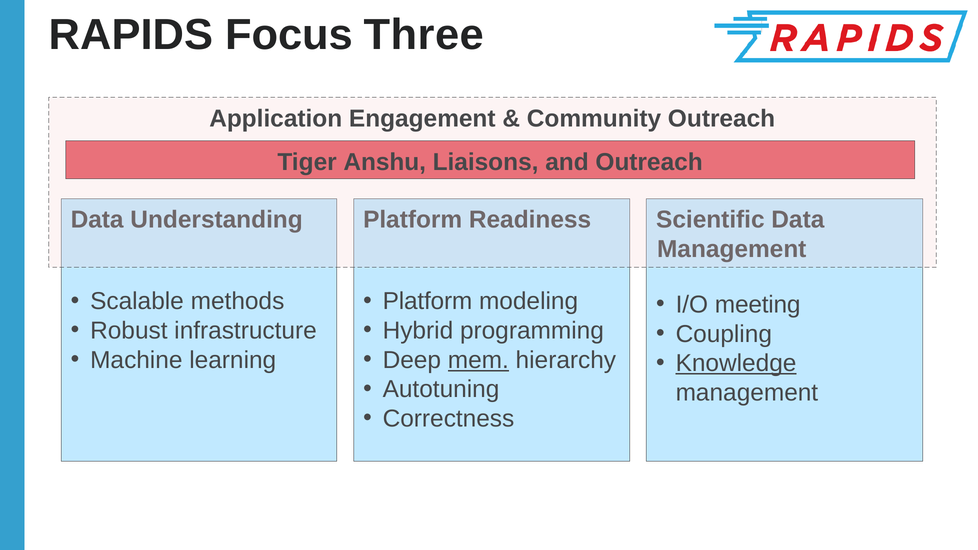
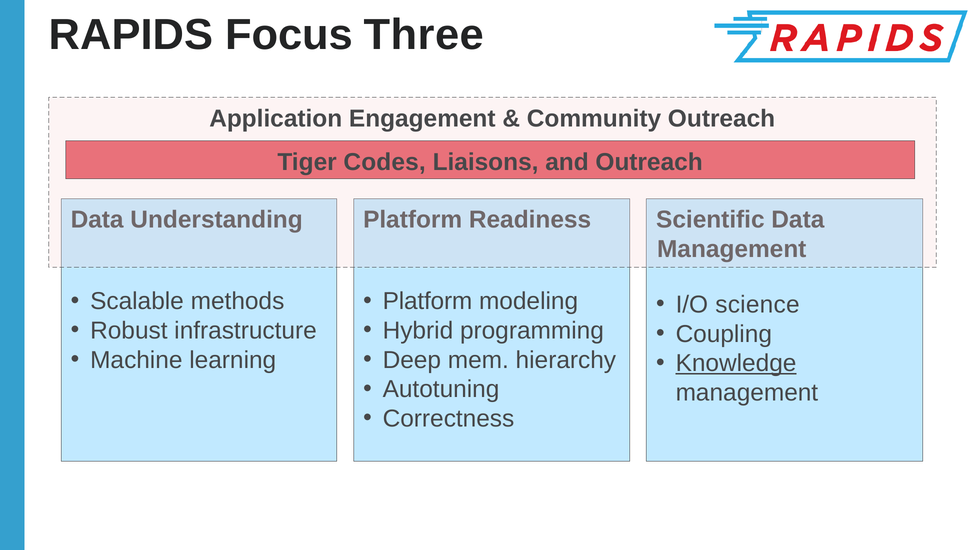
Anshu: Anshu -> Codes (385, 162)
meeting: meeting -> science (757, 305)
mem underline: present -> none (478, 360)
